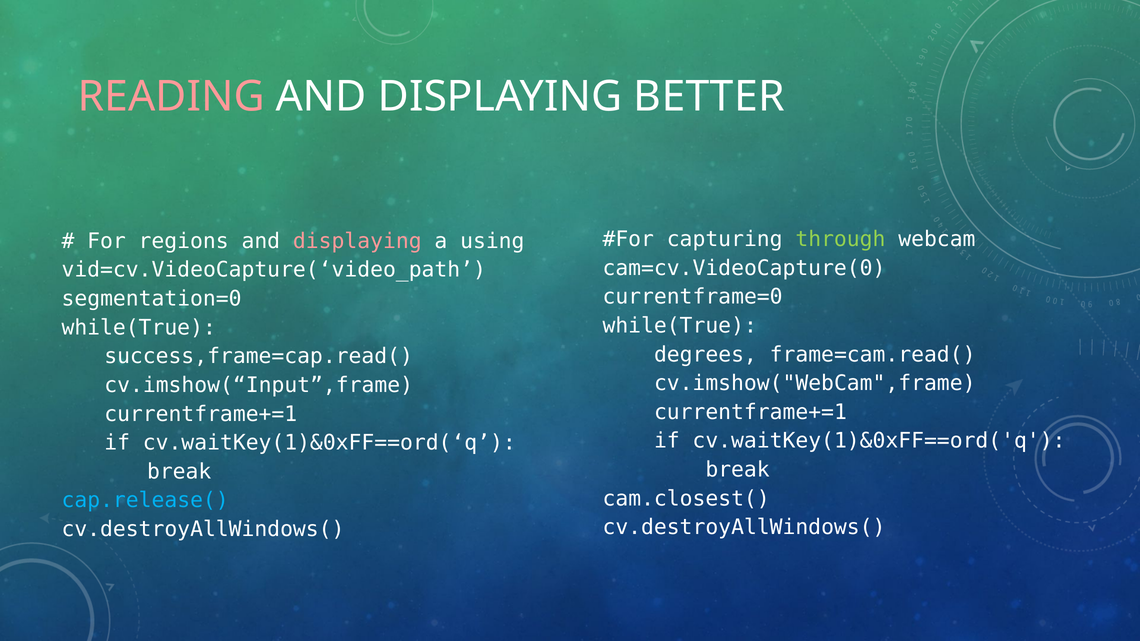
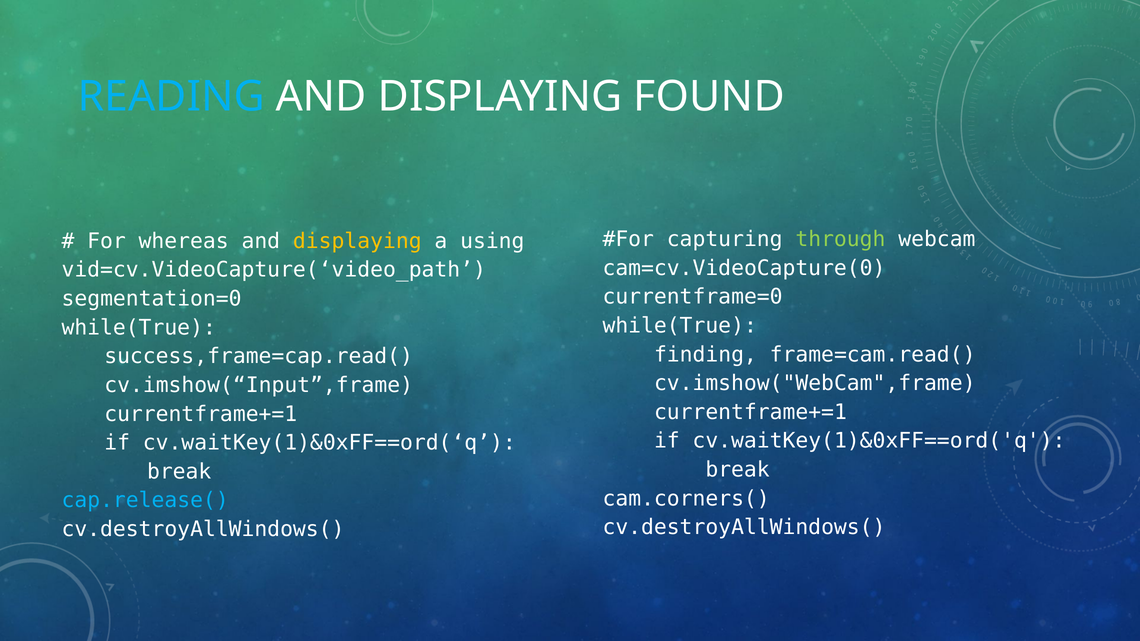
READING colour: pink -> light blue (171, 96)
BETTER: BETTER -> FOUND (709, 96)
regions: regions -> whereas (184, 241)
displaying colour: pink -> yellow (357, 241)
degrees: degrees -> finding (705, 355)
cam.closest(: cam.closest( -> cam.corners( (686, 499)
